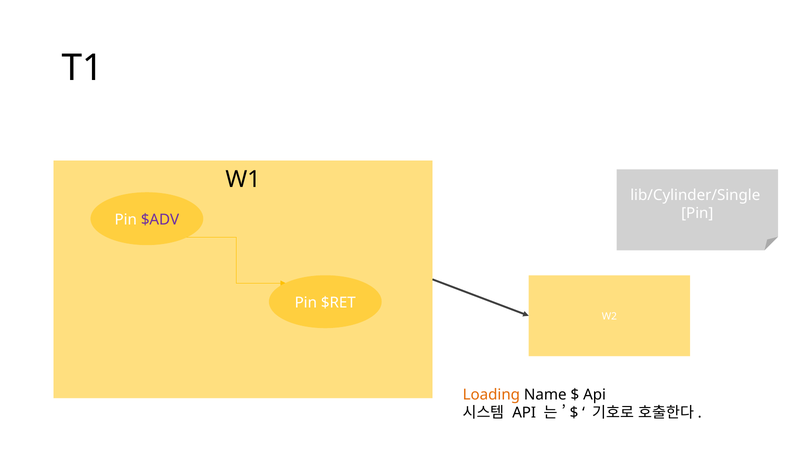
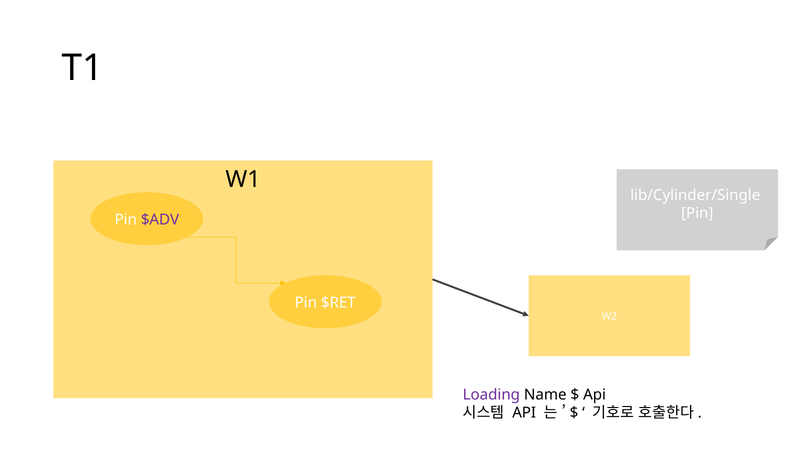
Loading colour: orange -> purple (491, 395)
